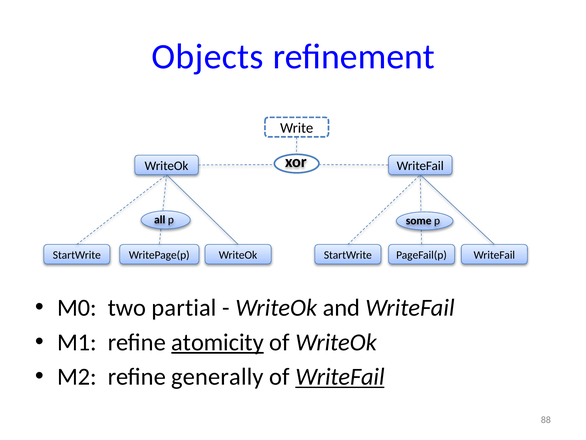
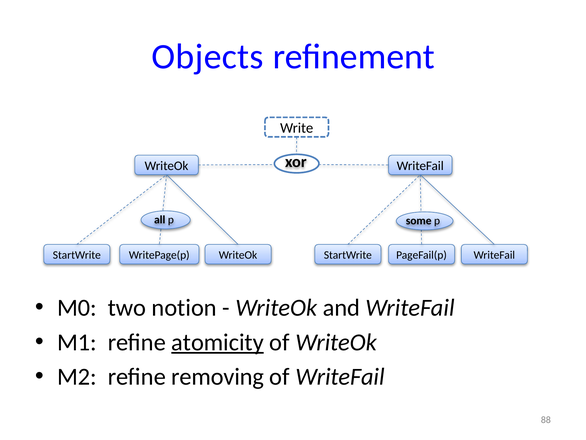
partial: partial -> notion (184, 307)
generally: generally -> removing (218, 376)
WriteFail underline: present -> none (340, 376)
